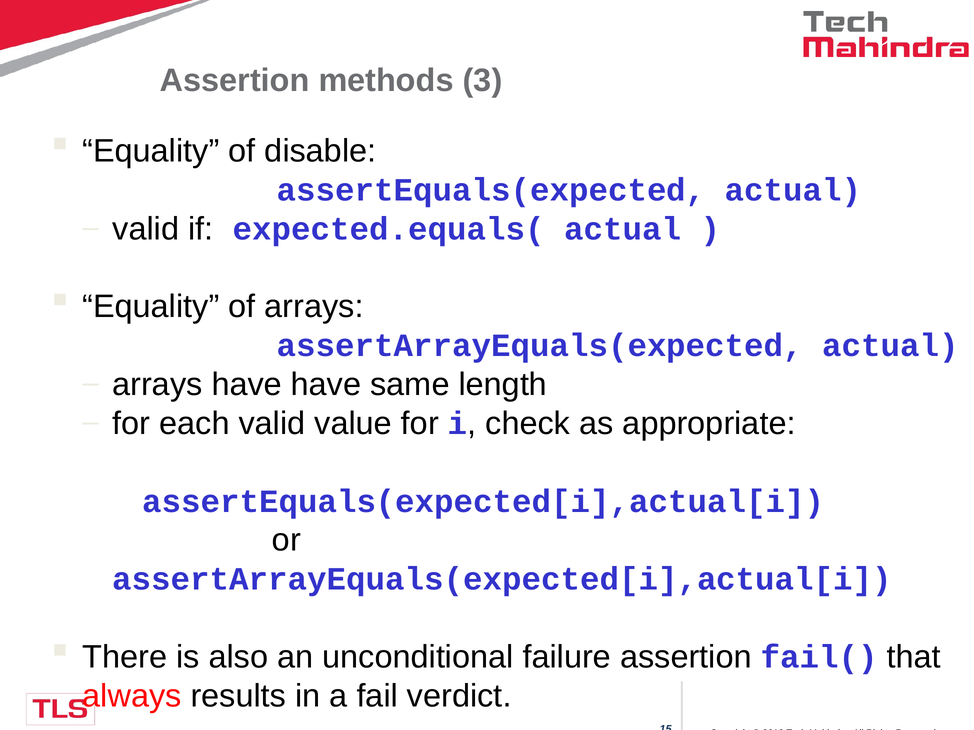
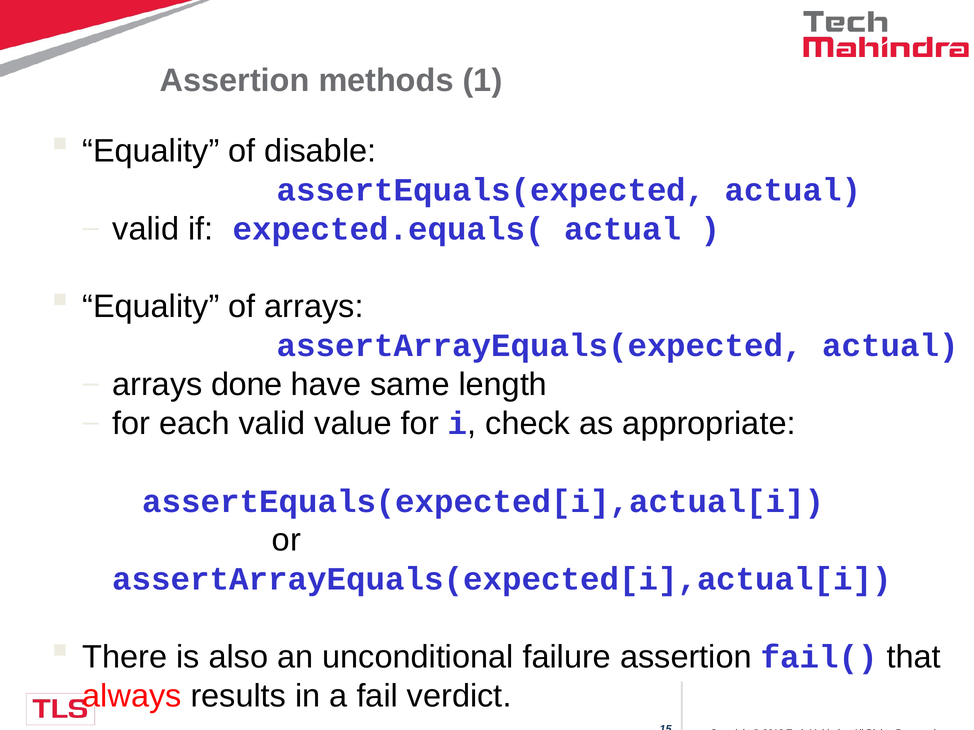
3: 3 -> 1 (482, 80)
arrays have: have -> done (247, 385)
